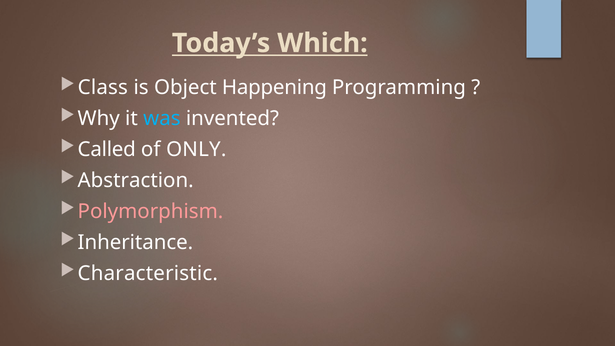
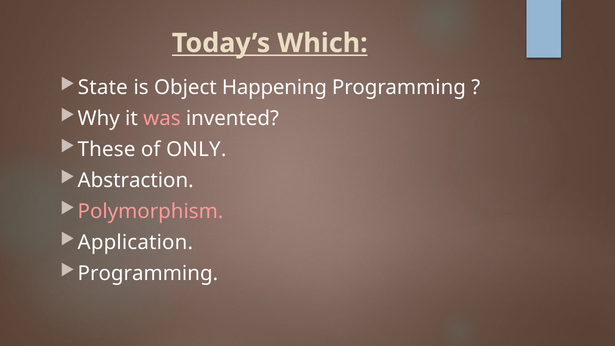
Class: Class -> State (103, 87)
was colour: light blue -> pink (162, 118)
Called: Called -> These (107, 149)
Inheritance: Inheritance -> Application (135, 242)
Characteristic: Characteristic -> Programming (148, 273)
